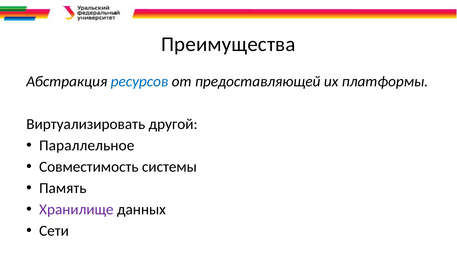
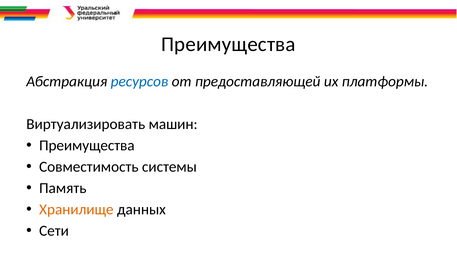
другой: другой -> машин (173, 124)
Параллельное: Параллельное -> Преимущества (87, 146)
Хранилище colour: purple -> orange (76, 210)
